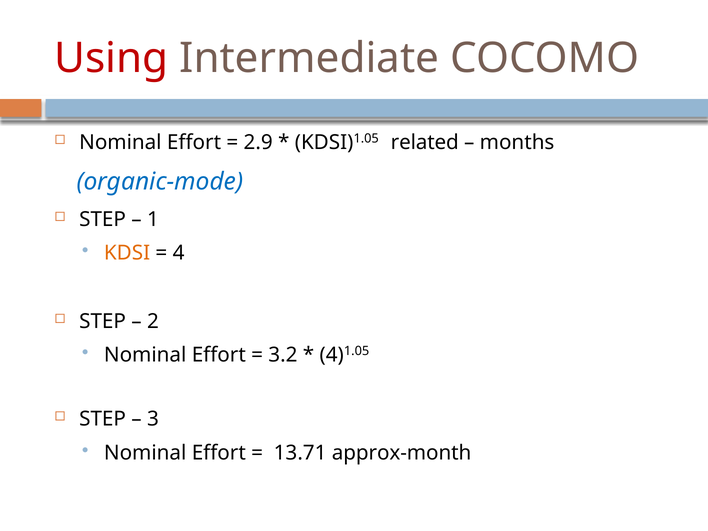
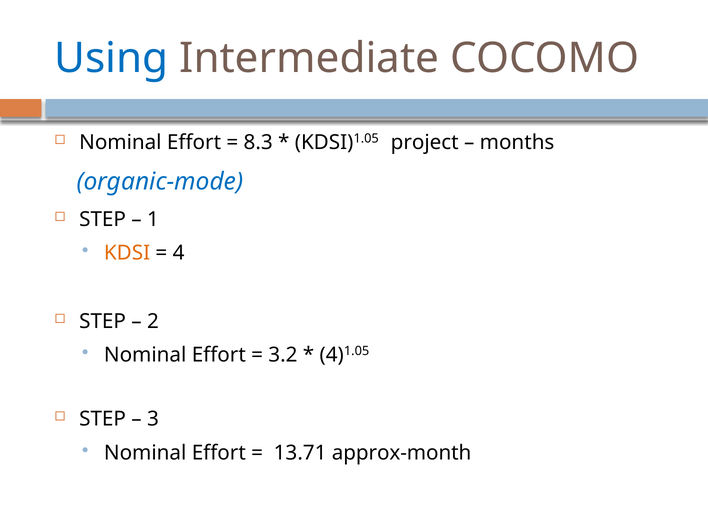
Using colour: red -> blue (111, 58)
2.9: 2.9 -> 8.3 (258, 143)
related: related -> project (425, 143)
